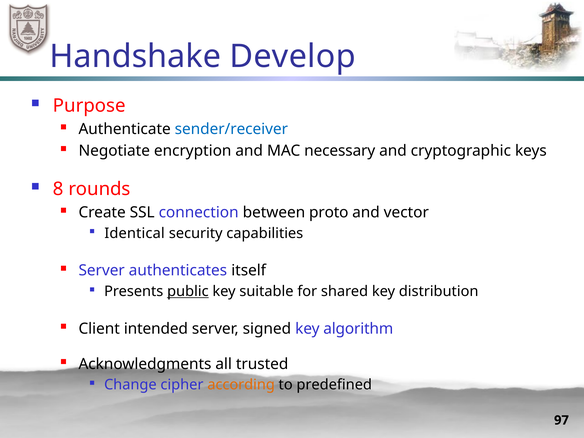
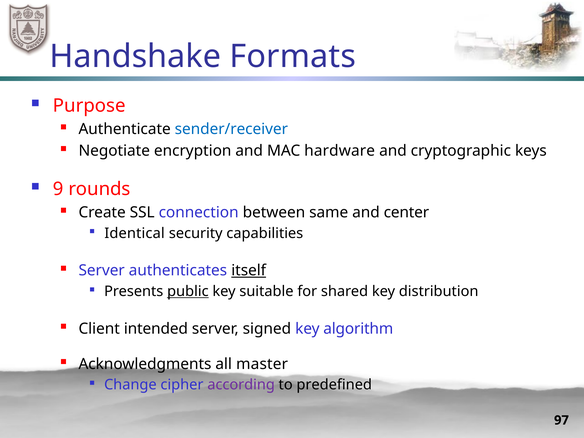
Develop: Develop -> Formats (293, 56)
necessary: necessary -> hardware (340, 151)
8: 8 -> 9 (58, 189)
proto: proto -> same (329, 212)
vector: vector -> center (406, 212)
itself underline: none -> present (249, 271)
trusted: trusted -> master (262, 364)
according colour: orange -> purple (241, 385)
